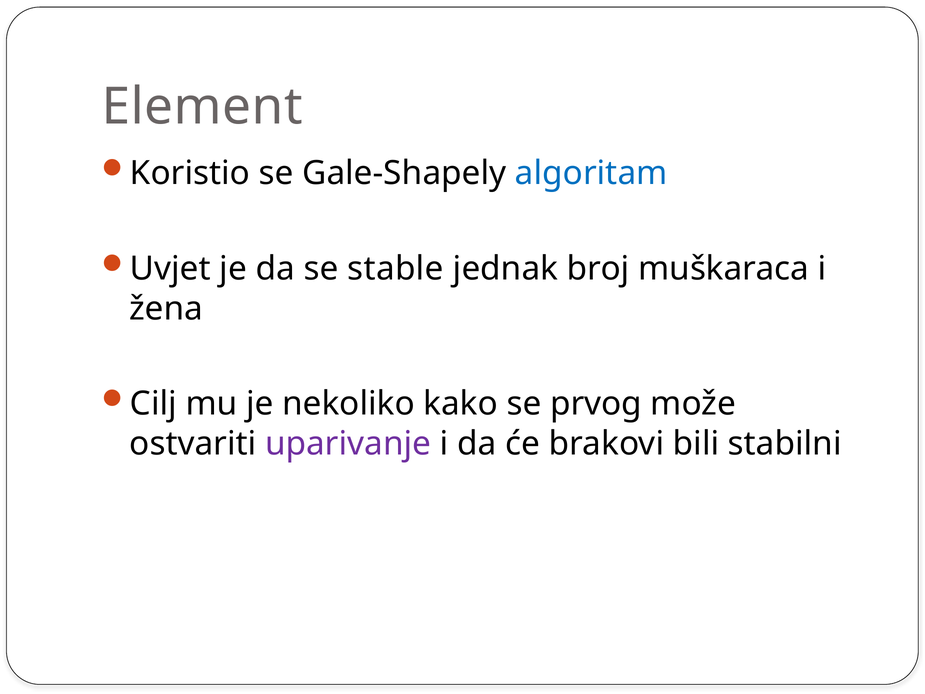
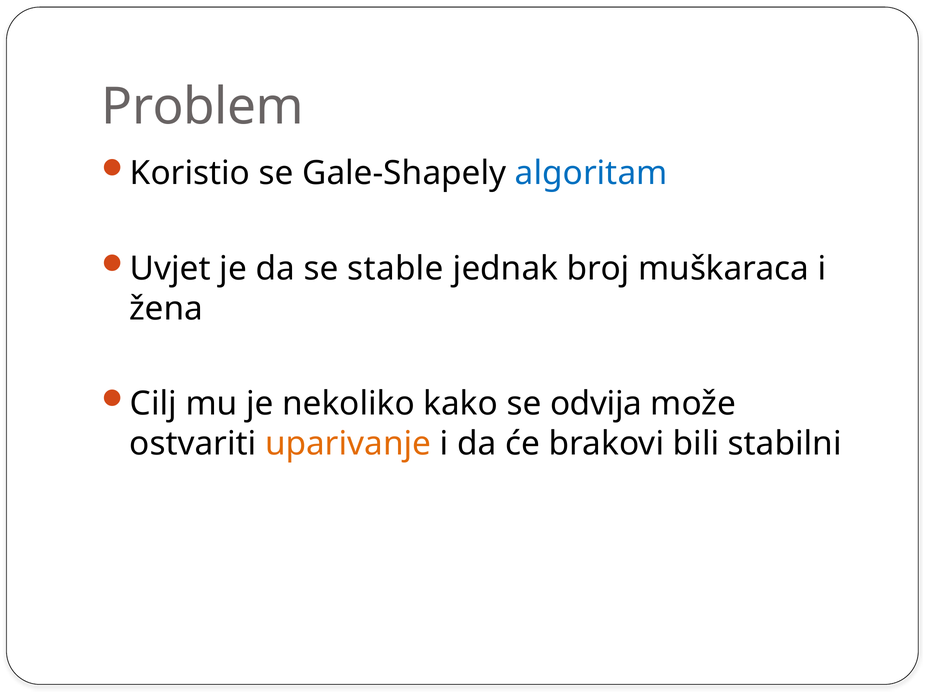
Element: Element -> Problem (203, 107)
prvog: prvog -> odvija (596, 404)
uparivanje colour: purple -> orange (348, 444)
